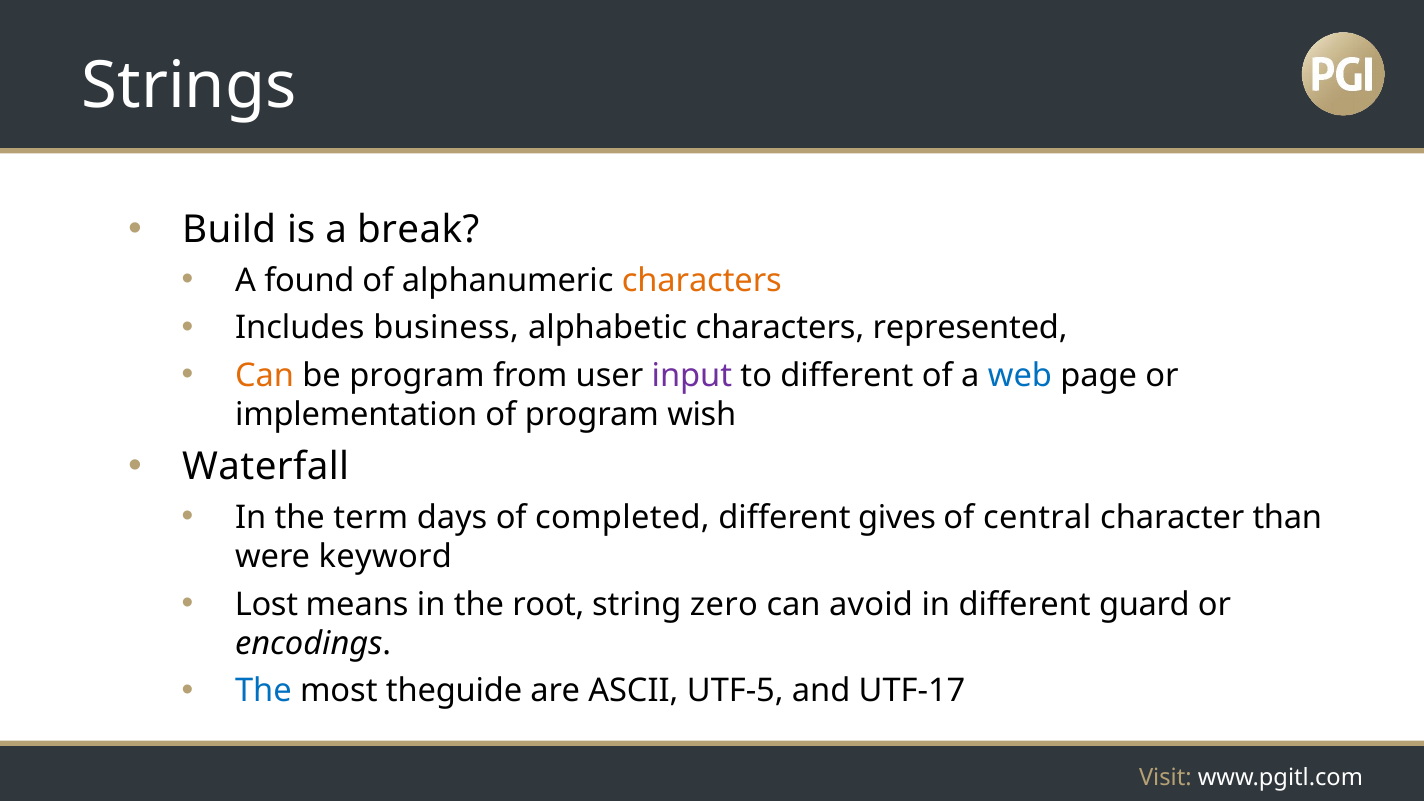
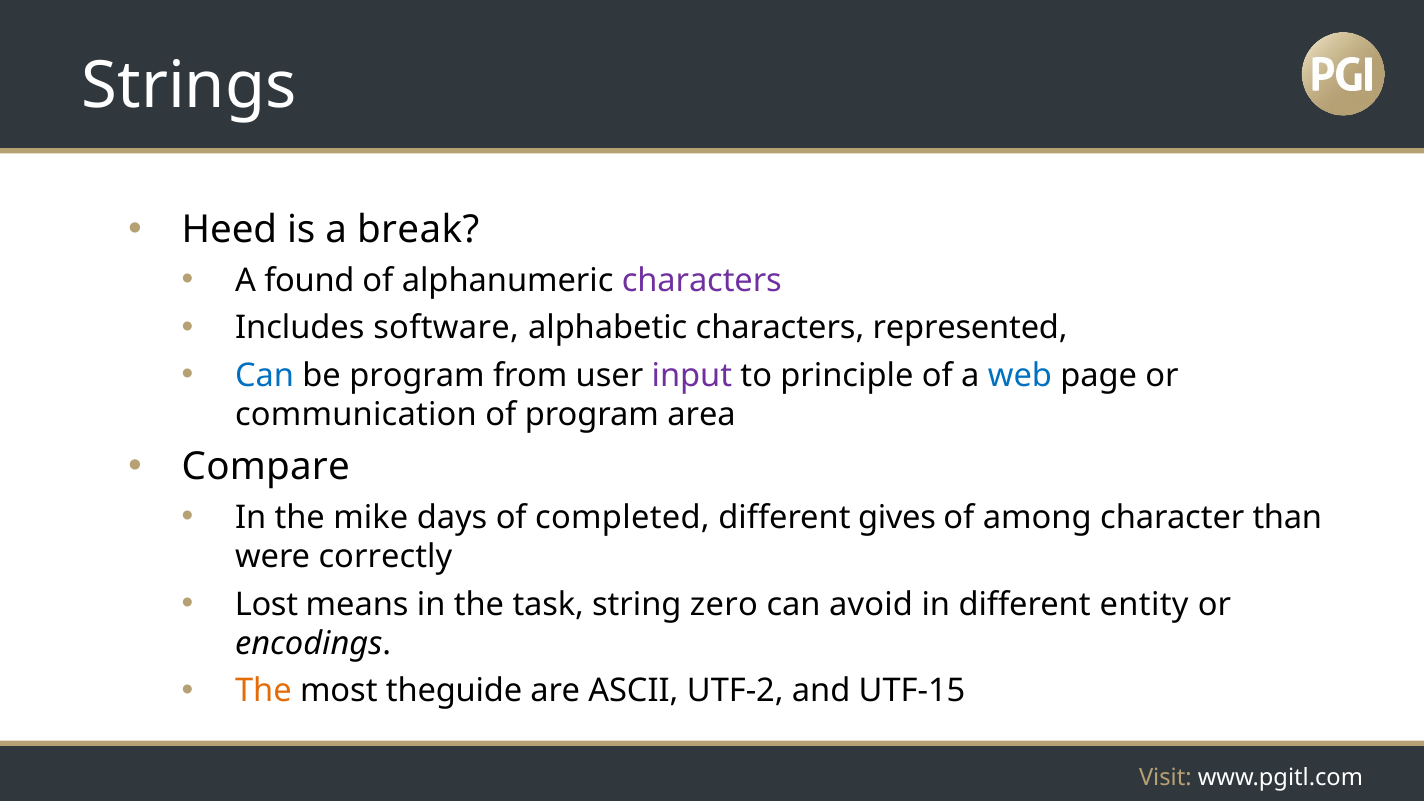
Build: Build -> Heed (229, 230)
characters colour: orange -> purple (702, 280)
business: business -> software (446, 328)
Can colour: orange -> blue (265, 375)
to different: different -> principle (847, 375)
implementation: implementation -> communication (356, 414)
wish: wish -> area (702, 414)
Waterfall: Waterfall -> Compare (266, 467)
term: term -> mike (371, 518)
central: central -> among (1037, 518)
keyword: keyword -> correctly (385, 557)
root: root -> task (548, 604)
guard: guard -> entity (1144, 604)
The colour: blue -> orange (263, 691)
UTF-5: UTF-5 -> UTF-2 (735, 691)
UTF-17: UTF-17 -> UTF-15 (912, 691)
